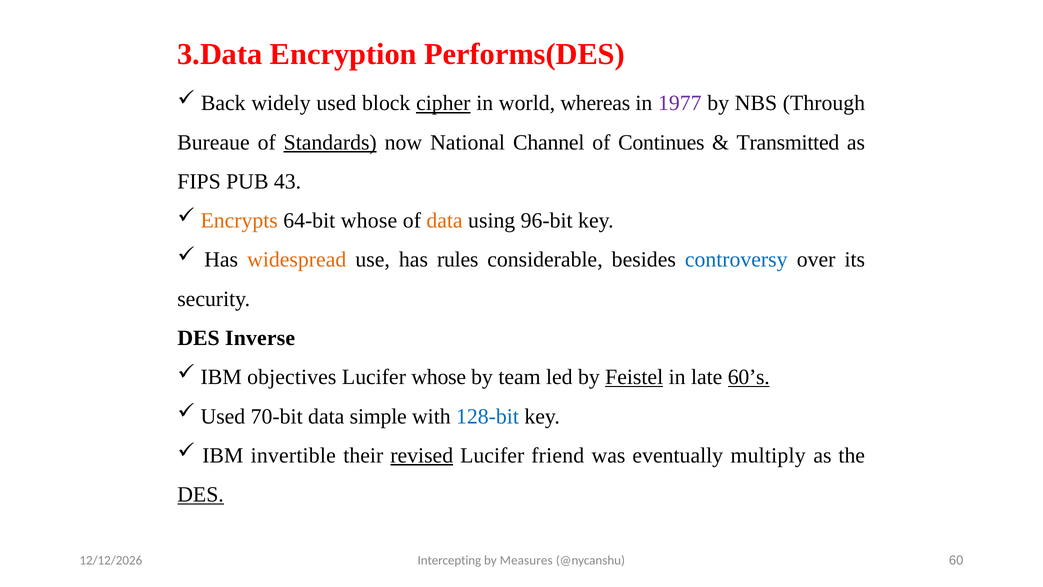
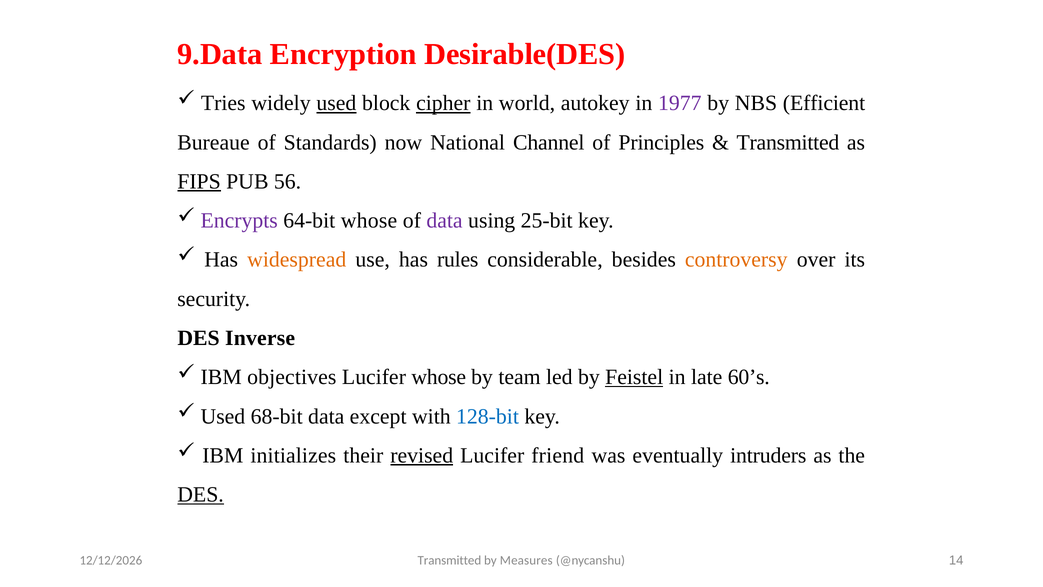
3.Data: 3.Data -> 9.Data (220, 54)
Performs(DES: Performs(DES -> Desirable(DES (525, 54)
Back: Back -> Tries (223, 103)
used underline: none -> present (336, 103)
whereas: whereas -> autokey (595, 103)
Through: Through -> Efficient (824, 103)
Standards underline: present -> none (330, 142)
Continues: Continues -> Principles (661, 142)
FIPS underline: none -> present (199, 181)
43: 43 -> 56 (288, 181)
Encrypts colour: orange -> purple (239, 221)
data colour: orange -> purple (445, 221)
96-bit: 96-bit -> 25-bit (547, 221)
controversy colour: blue -> orange (736, 260)
60’s underline: present -> none (749, 377)
70-bit: 70-bit -> 68-bit (277, 416)
simple: simple -> except (378, 416)
invertible: invertible -> initializes (293, 455)
multiply: multiply -> intruders (768, 455)
Intercepting: Intercepting -> Transmitted (449, 560)
60: 60 -> 14 (956, 560)
